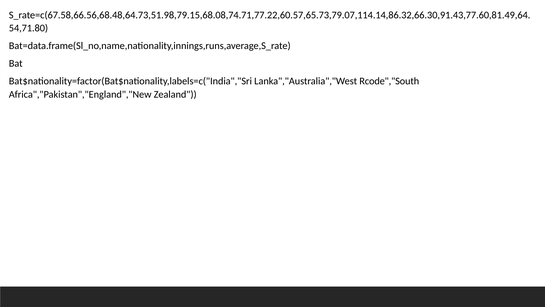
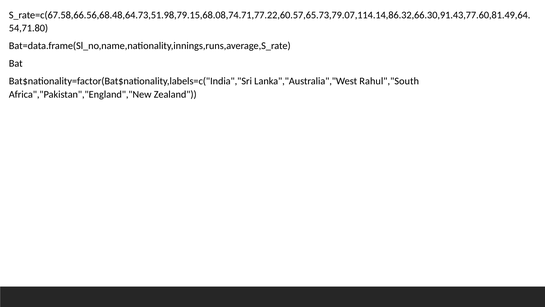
Rcode","South: Rcode","South -> Rahul","South (389, 81)
